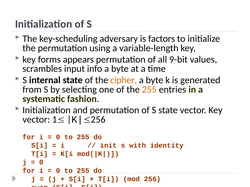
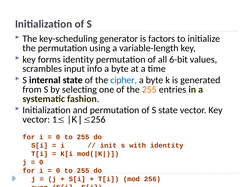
adversary: adversary -> generator (119, 39)
forms appears: appears -> identity (78, 60)
9-bit: 9-bit -> 6-bit (178, 60)
cipher colour: orange -> blue (124, 80)
